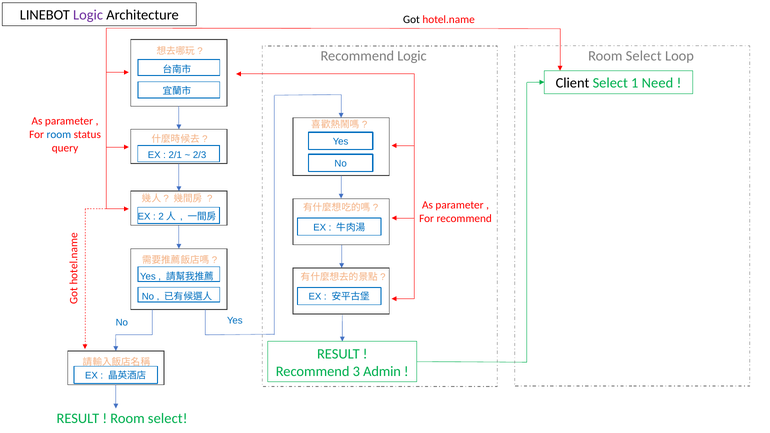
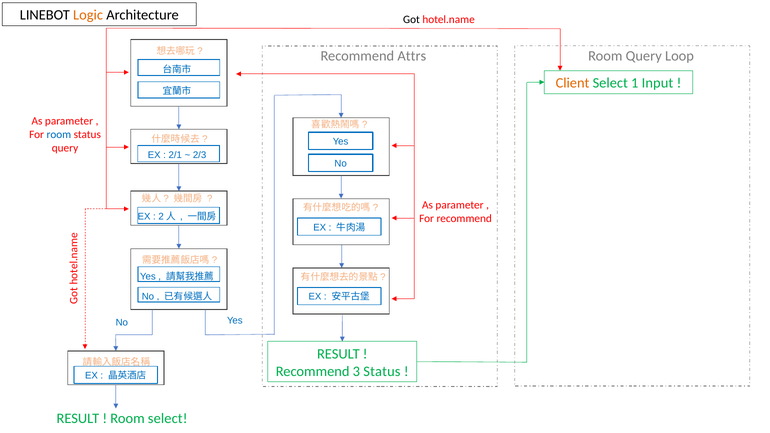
Logic colour: purple -> orange (88, 15)
Recommend Logic: Logic -> Attrs (412, 56)
Select: Select -> Query (644, 56)
Client colour: black -> orange (573, 83)
Need: Need -> Input (657, 83)
3 Admin: Admin -> Status (382, 371)
